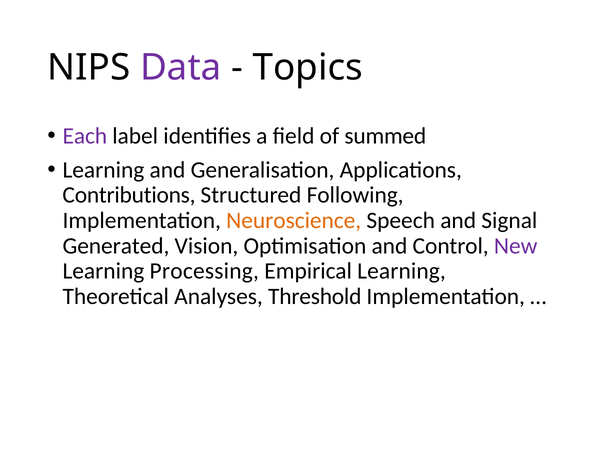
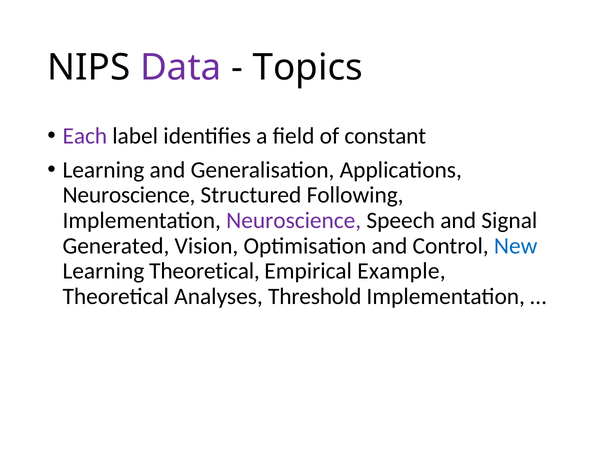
summed: summed -> constant (385, 136)
Contributions: Contributions -> Neuroscience (129, 195)
Neuroscience colour: orange -> purple (294, 220)
New colour: purple -> blue (516, 245)
Learning Processing: Processing -> Theoretical (204, 271)
Empirical Learning: Learning -> Example (401, 271)
